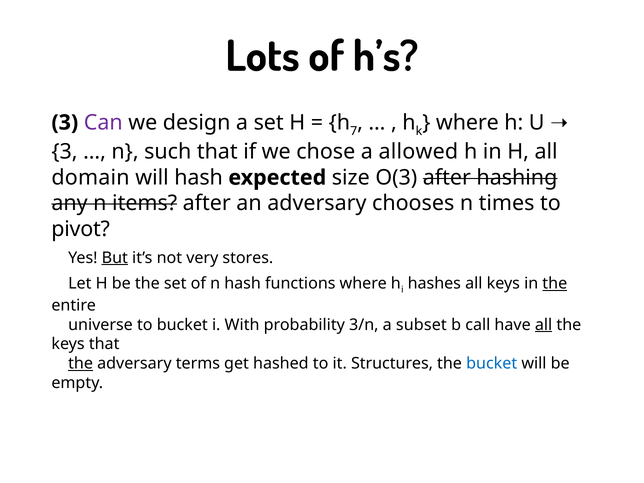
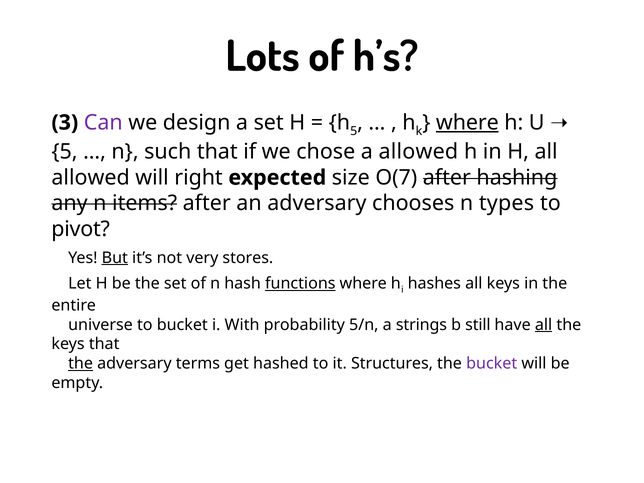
h 7: 7 -> 5 (354, 131)
where underline: none -> present (467, 123)
3: 3 -> 5 (65, 152)
domain: domain -> allowed (91, 178)
will hash: hash -> right (199, 178)
O(3: O(3 -> O(7 (396, 178)
times: times -> types (506, 203)
functions underline: none -> present (300, 283)
the underline: present -> none (555, 283)
3/n: 3/n -> 5/n (364, 325)
subset: subset -> strings (421, 325)
call: call -> still (478, 325)
bucket colour: blue -> purple (492, 363)
